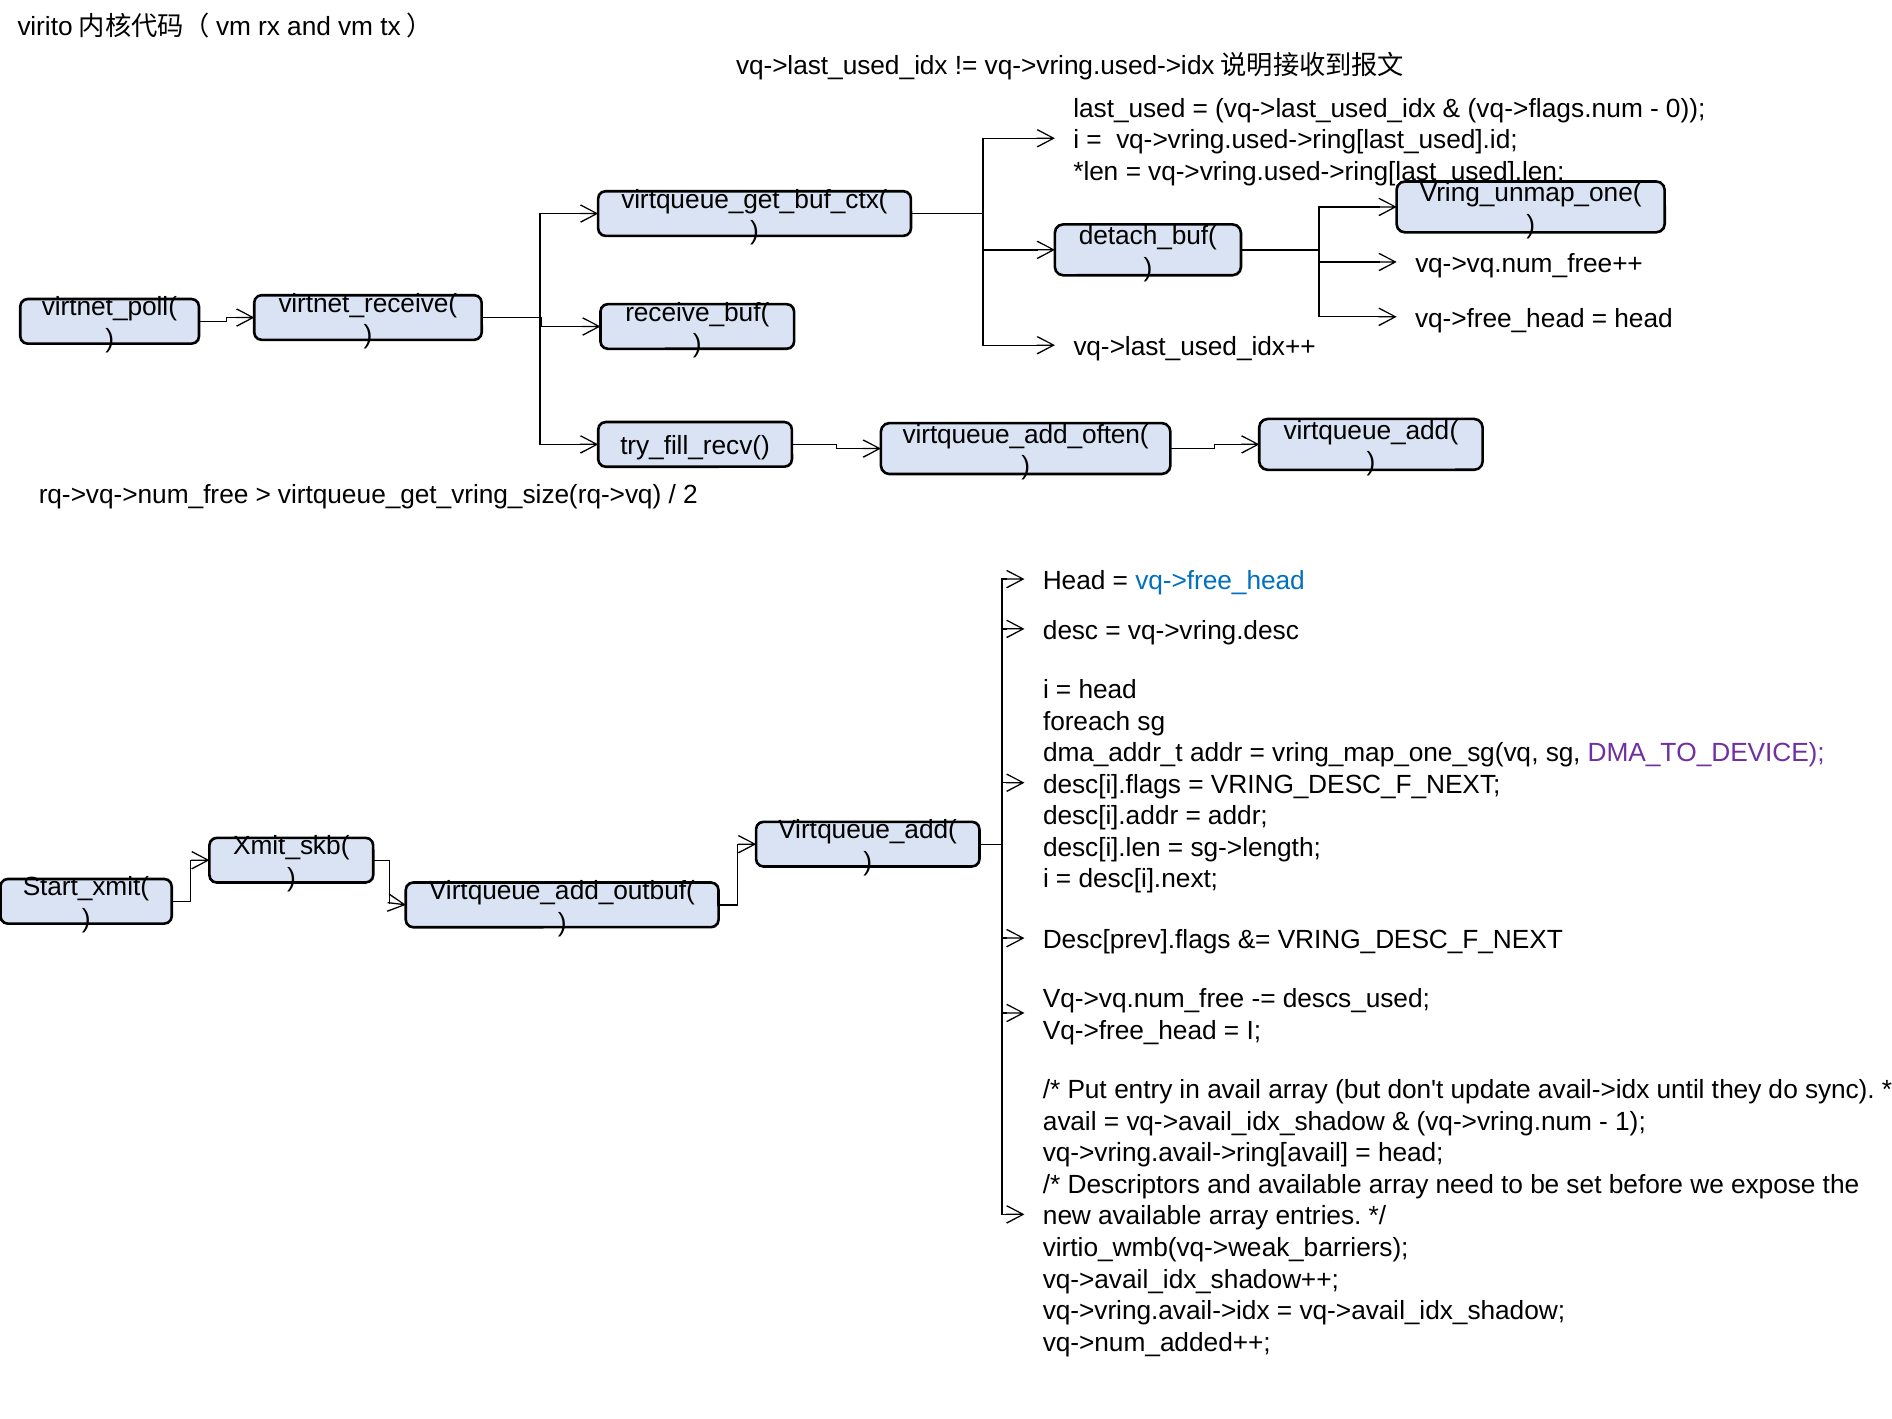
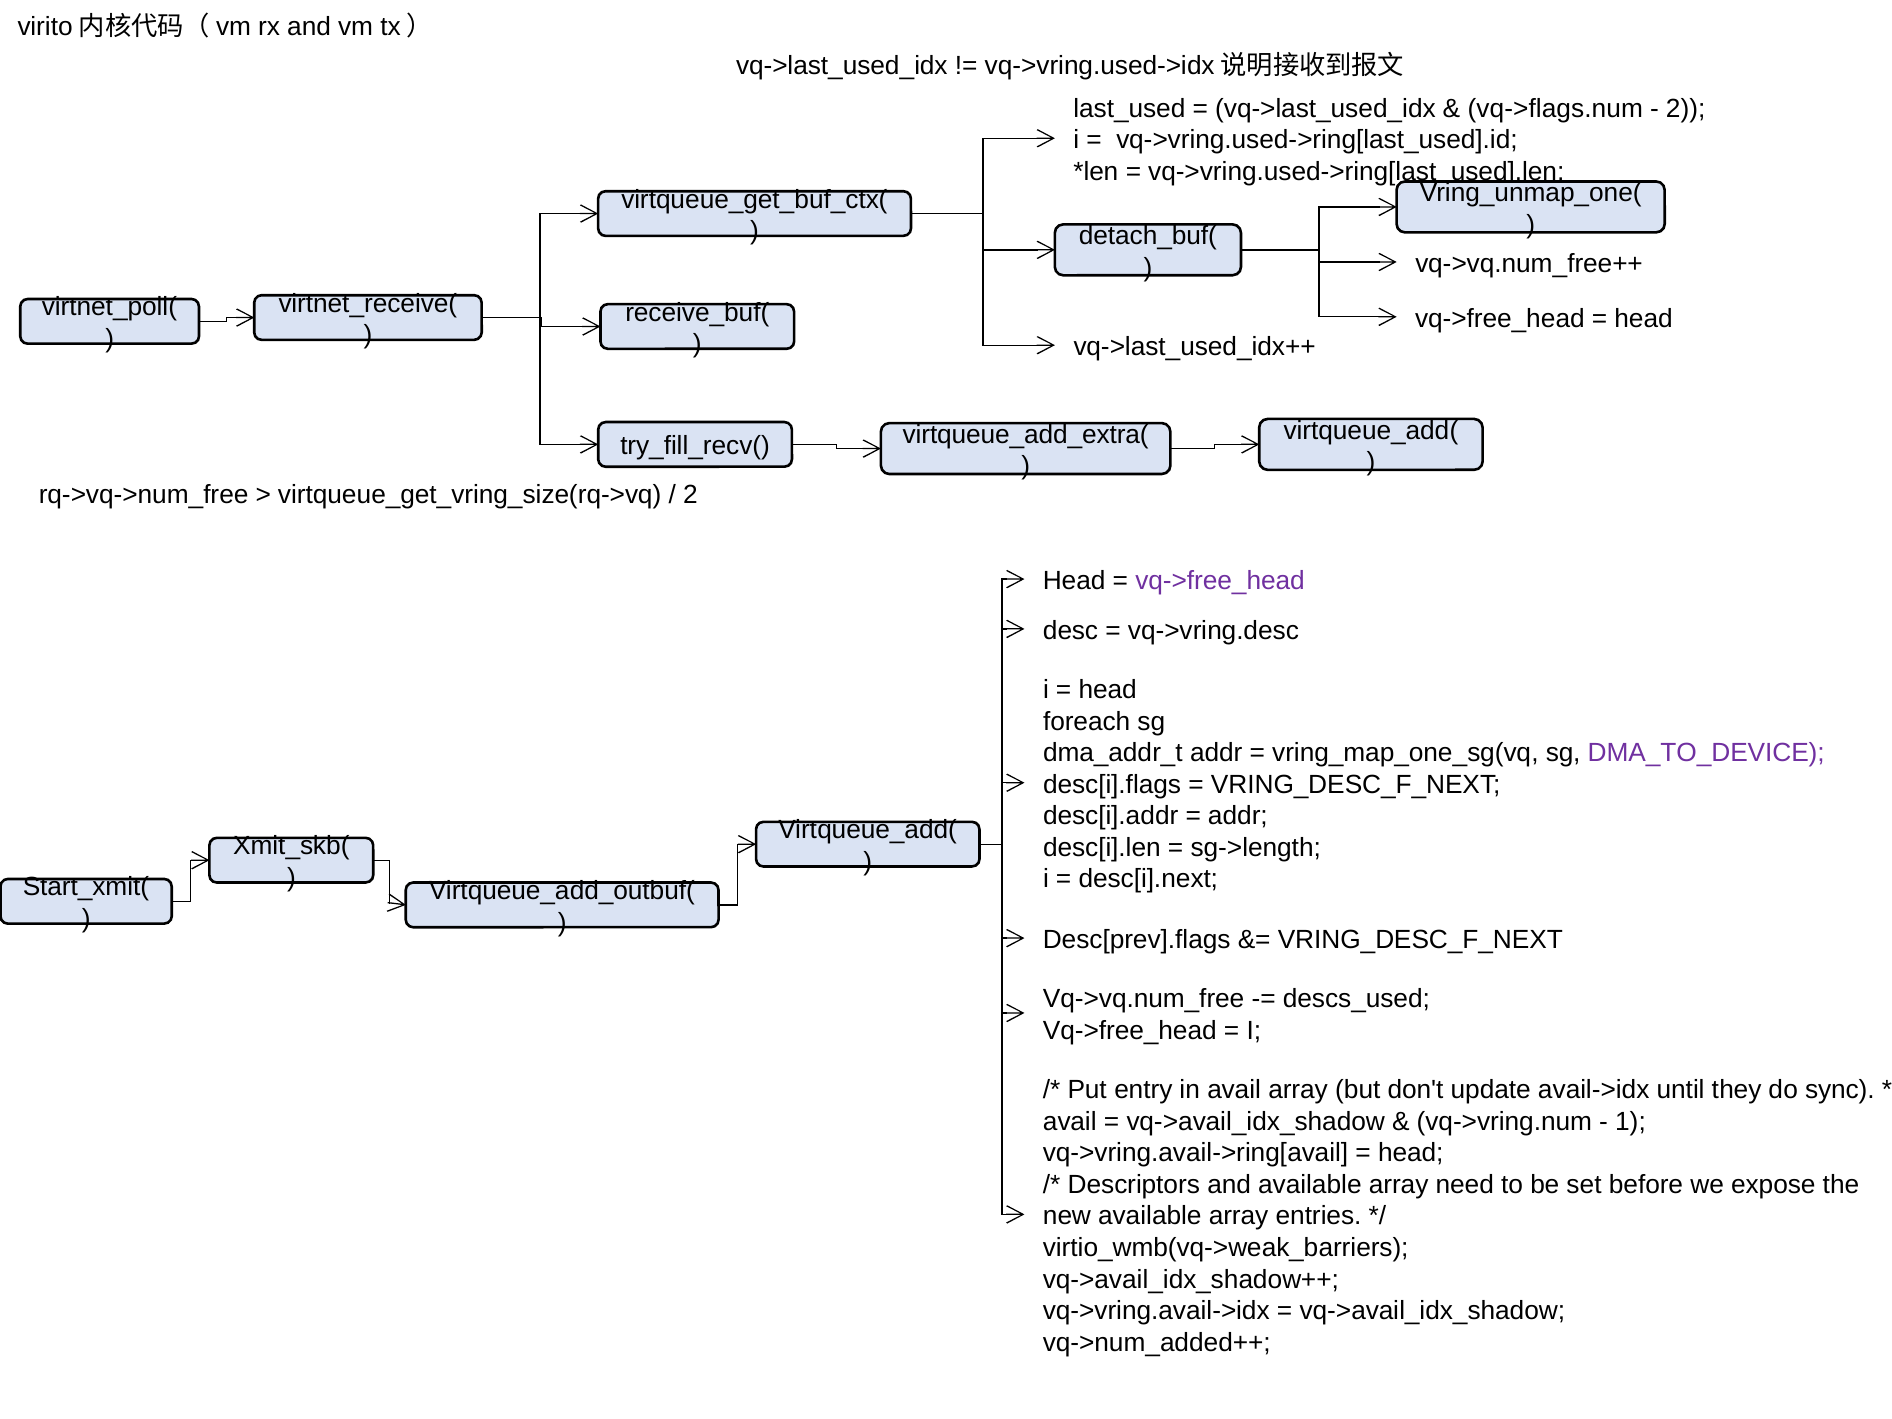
0: 0 -> 2 (1686, 108)
virtqueue_add_often(: virtqueue_add_often( -> virtqueue_add_extra( (1026, 435)
vq->free_head colour: blue -> purple (1220, 581)
